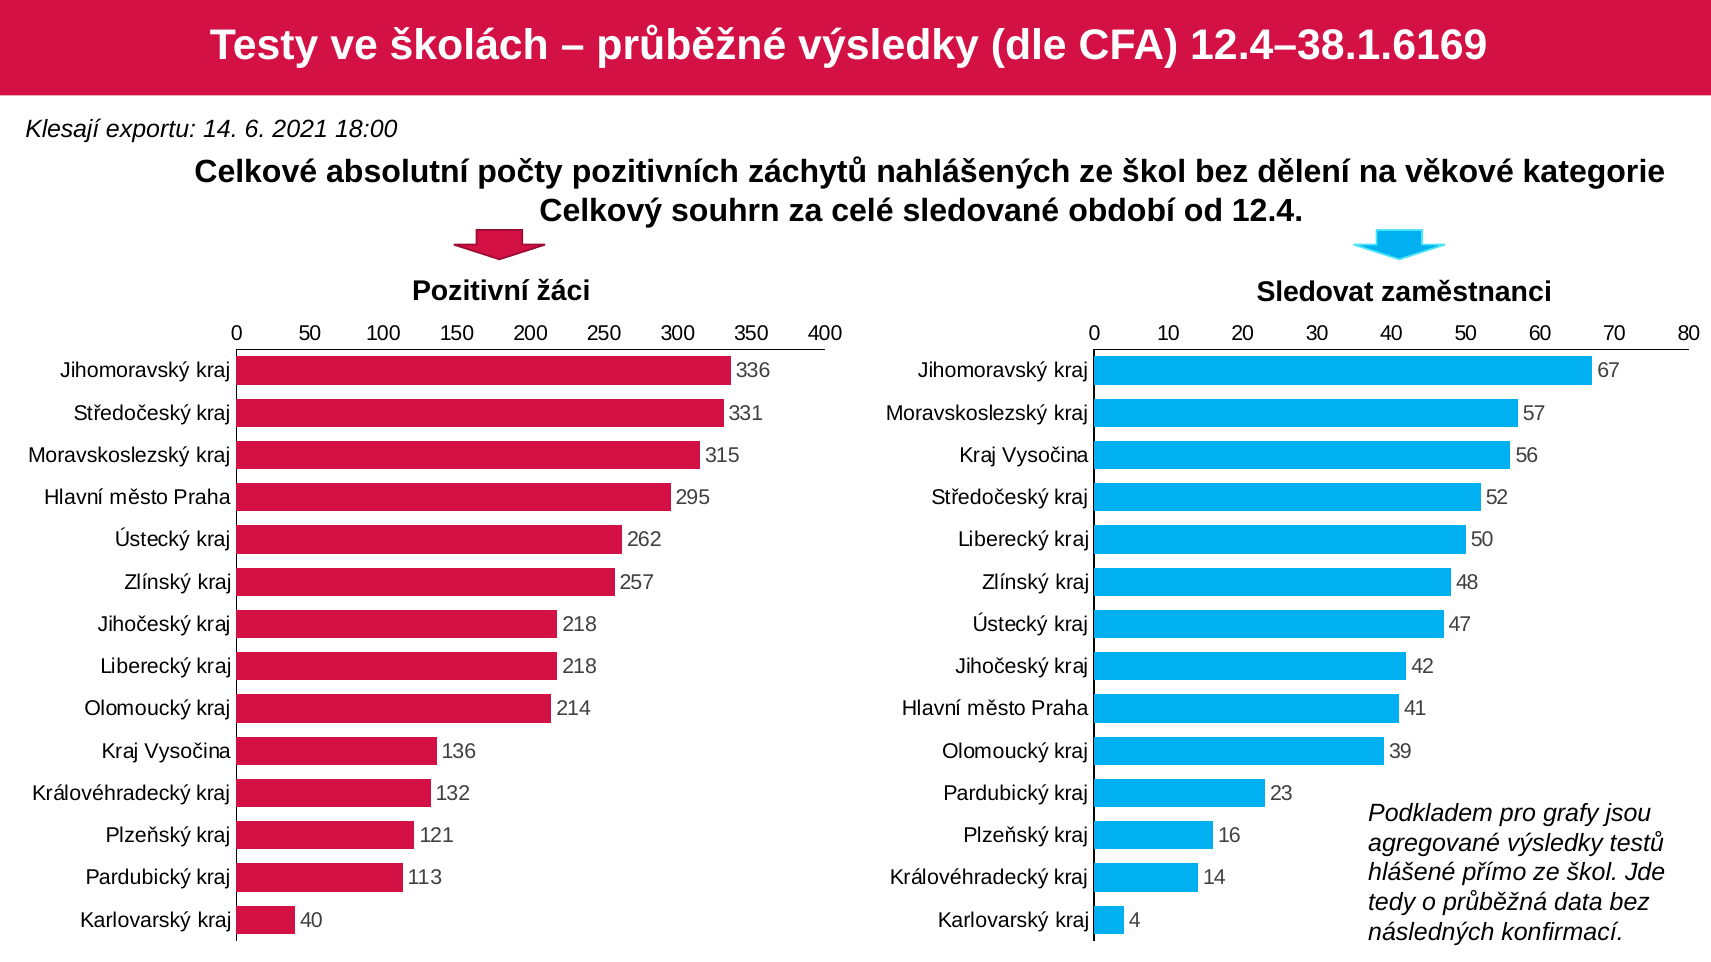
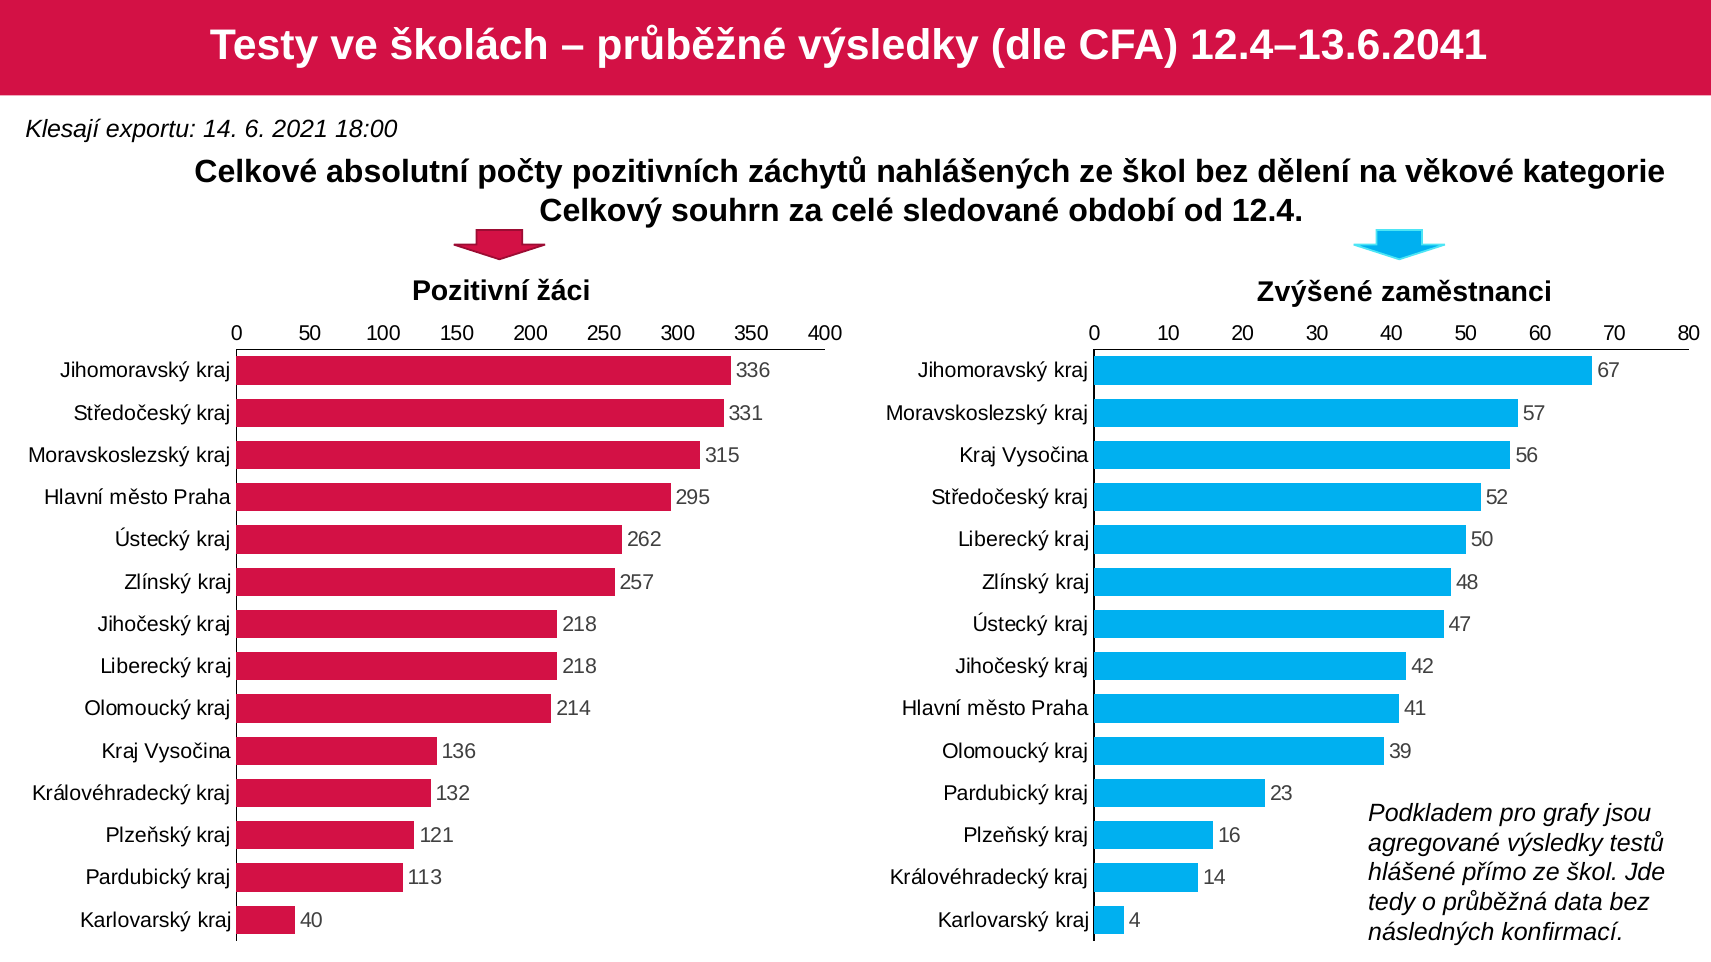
12.4–38.1.6169: 12.4–38.1.6169 -> 12.4–13.6.2041 (1339, 46)
Sledovat: Sledovat -> Zvýšené (1315, 292)
